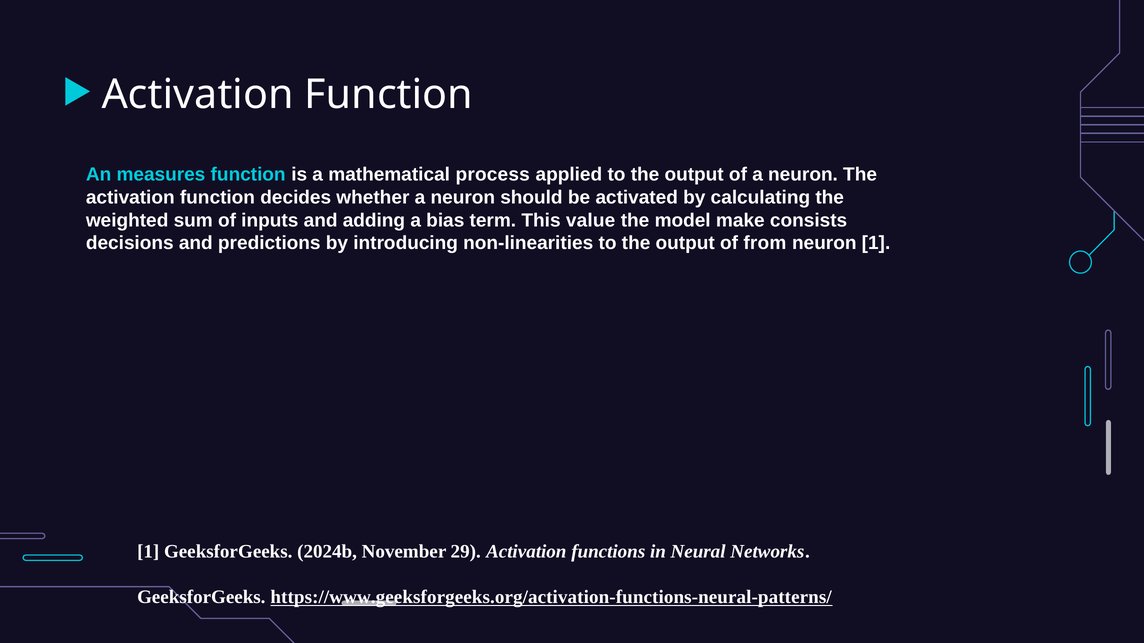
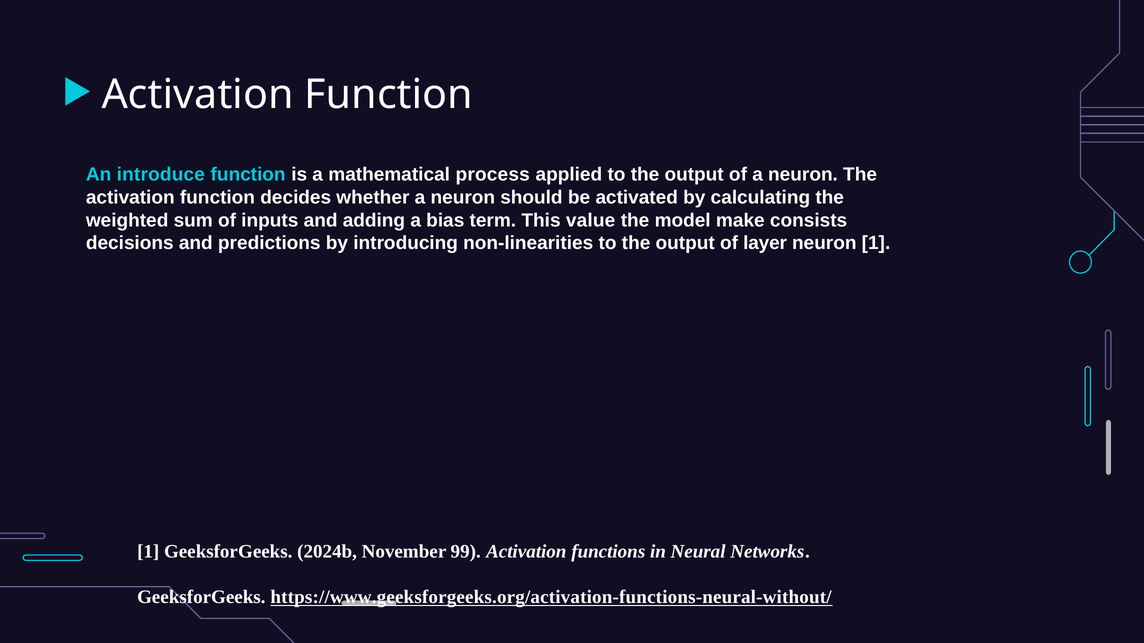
measures: measures -> introduce (161, 175)
from: from -> layer (765, 243)
29: 29 -> 99 (466, 552)
https://www.geeksforgeeks.org/activation-functions-neural-patterns/: https://www.geeksforgeeks.org/activation-functions-neural-patterns/ -> https://www.geeksforgeeks.org/activation-functions-neural-without/ (551, 598)
